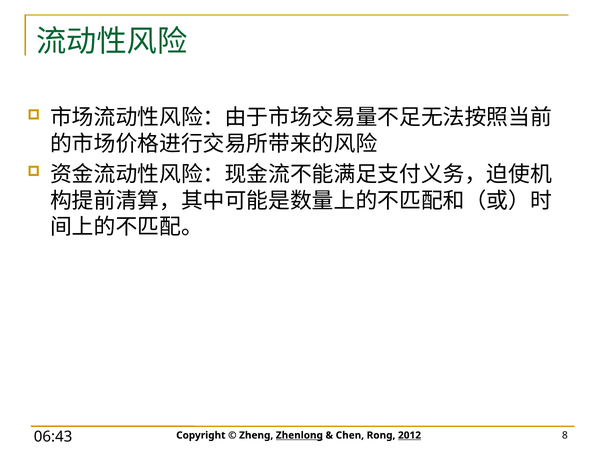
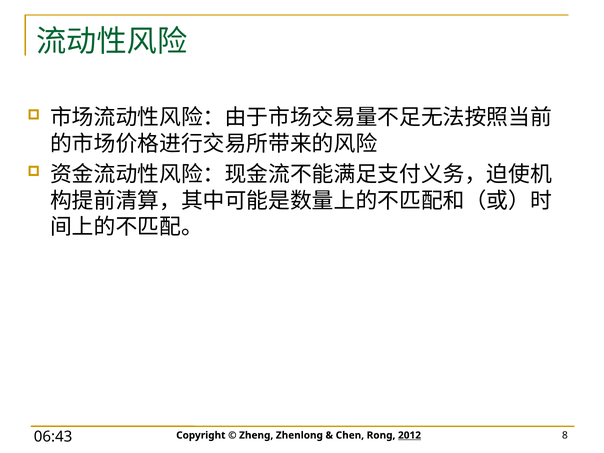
Zhenlong underline: present -> none (299, 435)
